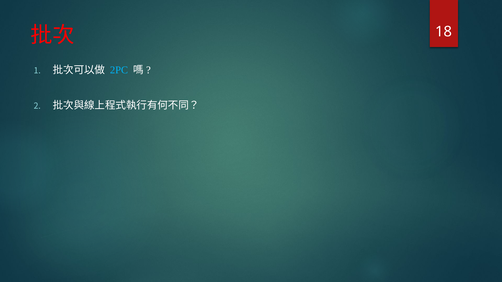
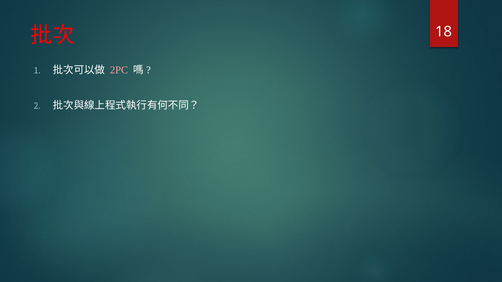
2PC colour: light blue -> pink (119, 70)
